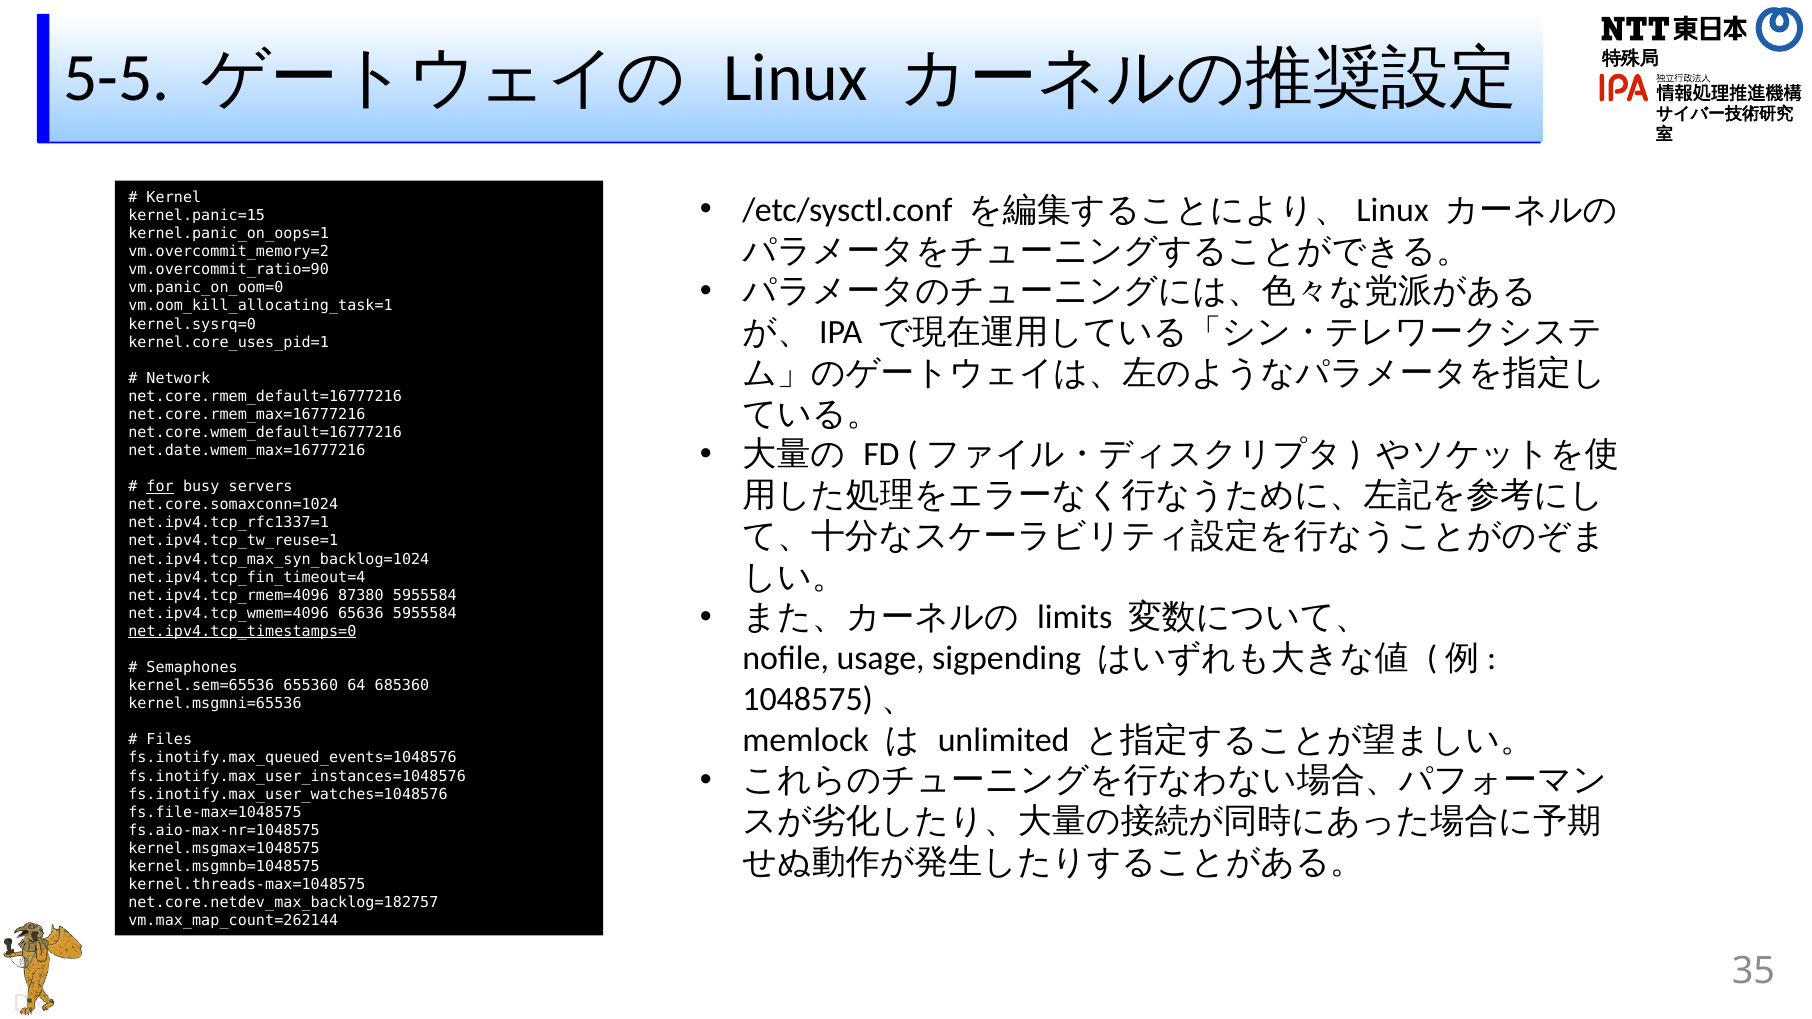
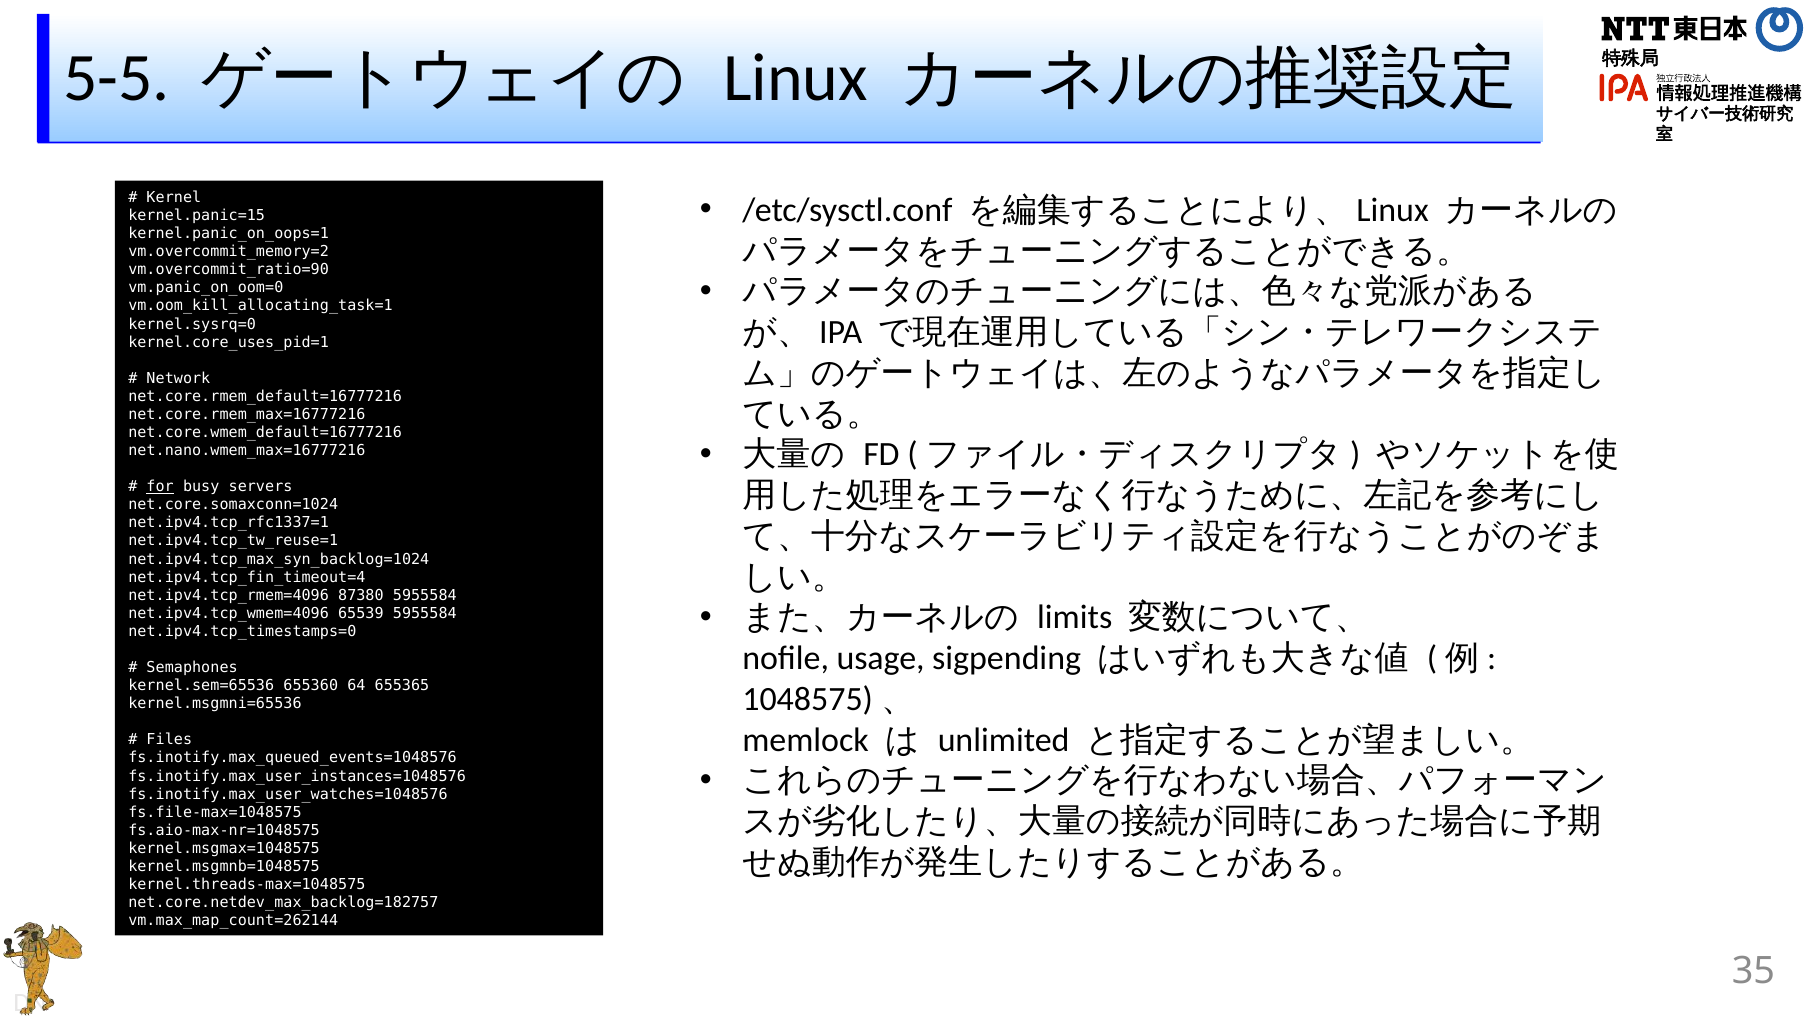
net.date.wmem_max=16777216: net.date.wmem_max=16777216 -> net.nano.wmem_max=16777216 (247, 451)
65636: 65636 -> 65539 (361, 613)
net.ipv4.tcp_timestamps=0 underline: present -> none (242, 632)
685360: 685360 -> 655365 (402, 686)
